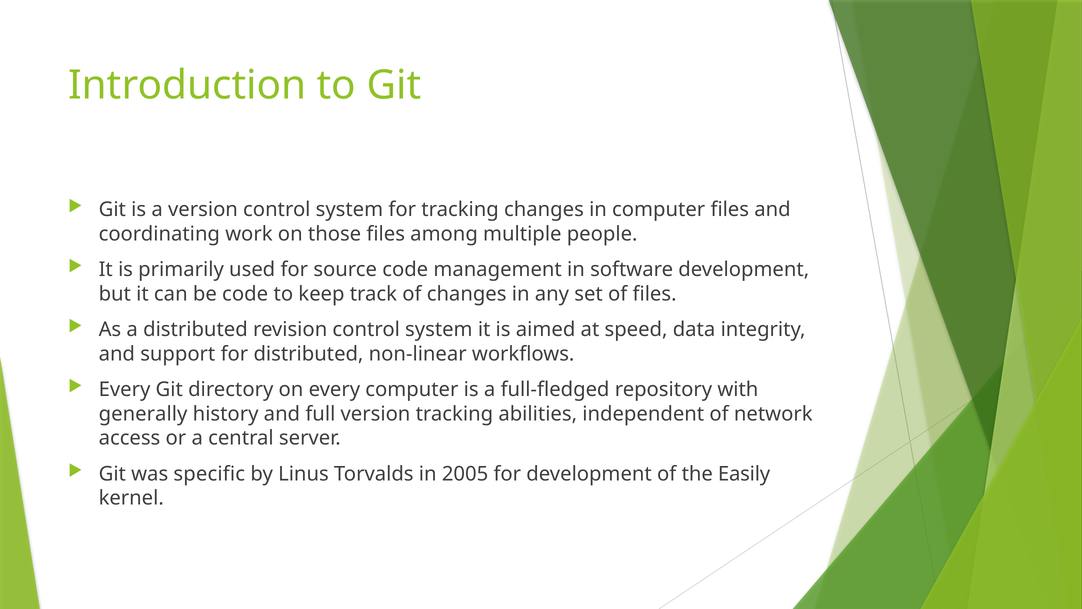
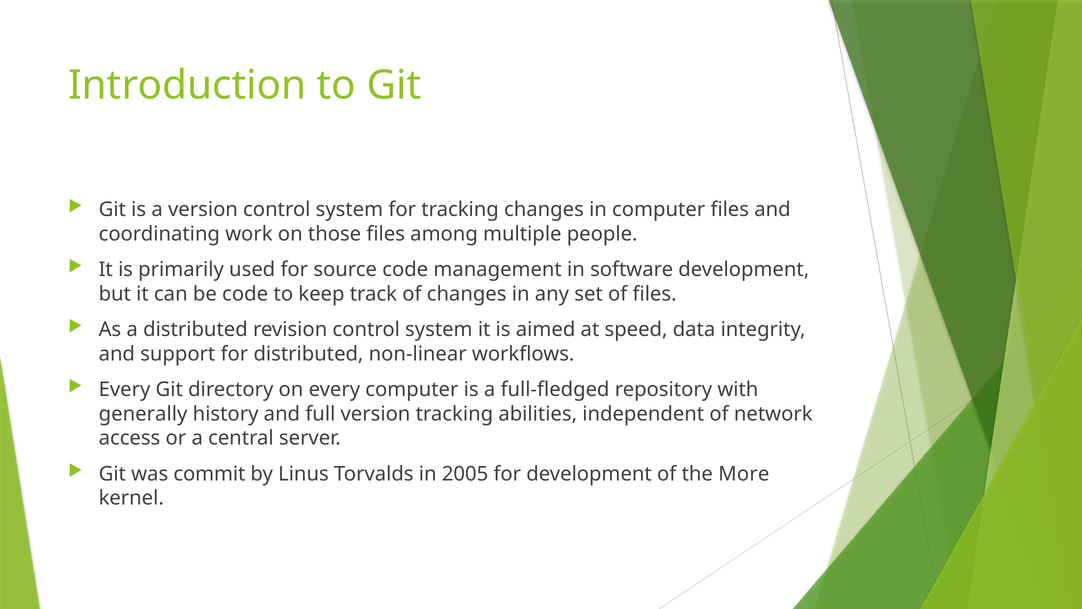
specific: specific -> commit (209, 474)
Easily: Easily -> More (744, 474)
